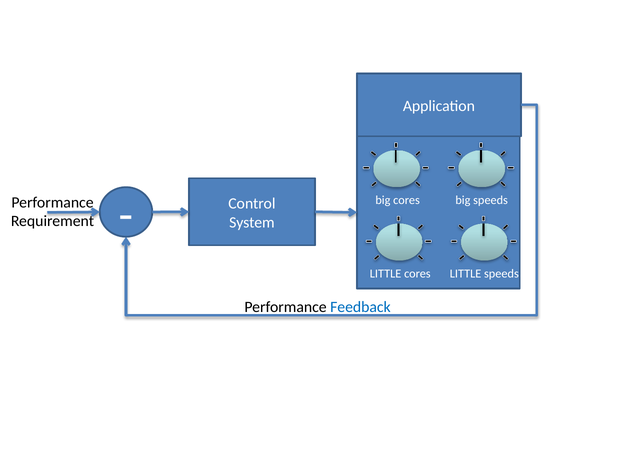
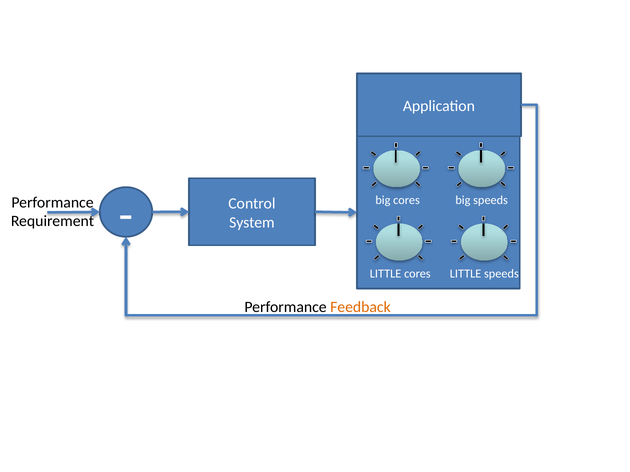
Feedback colour: blue -> orange (360, 308)
